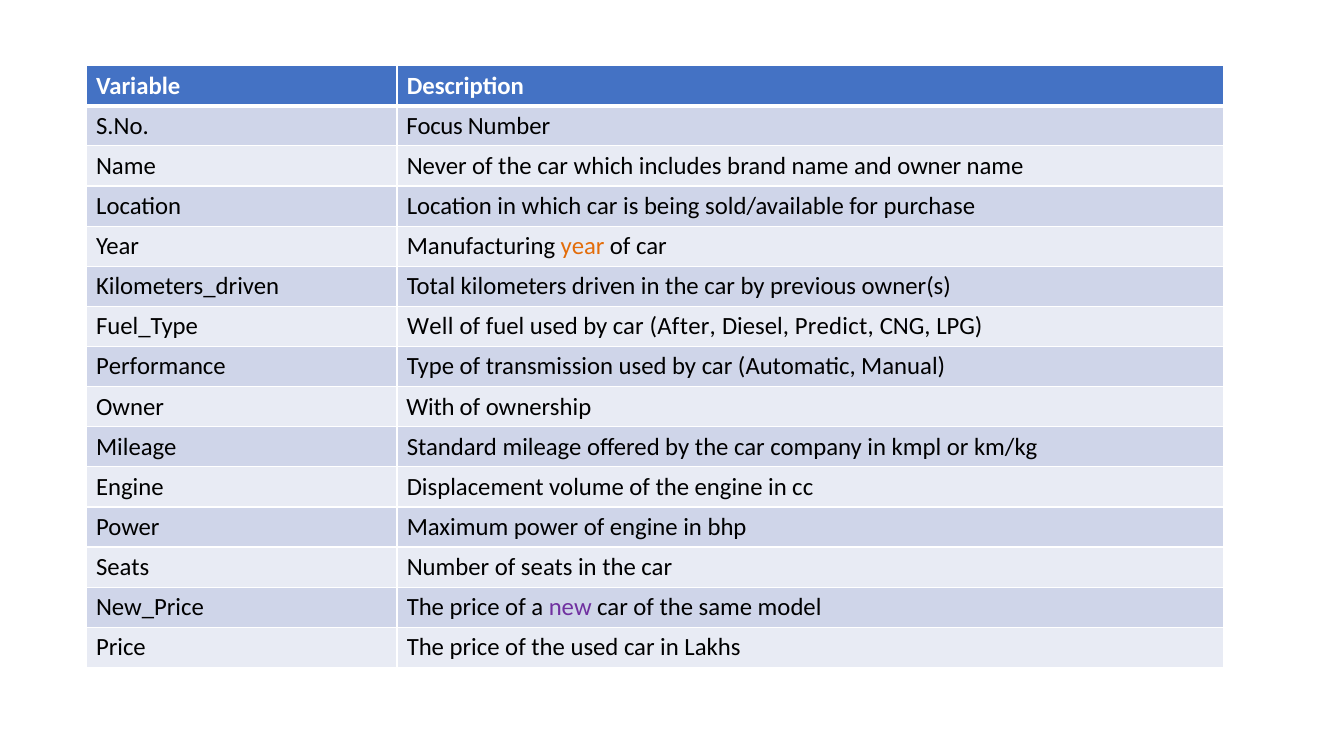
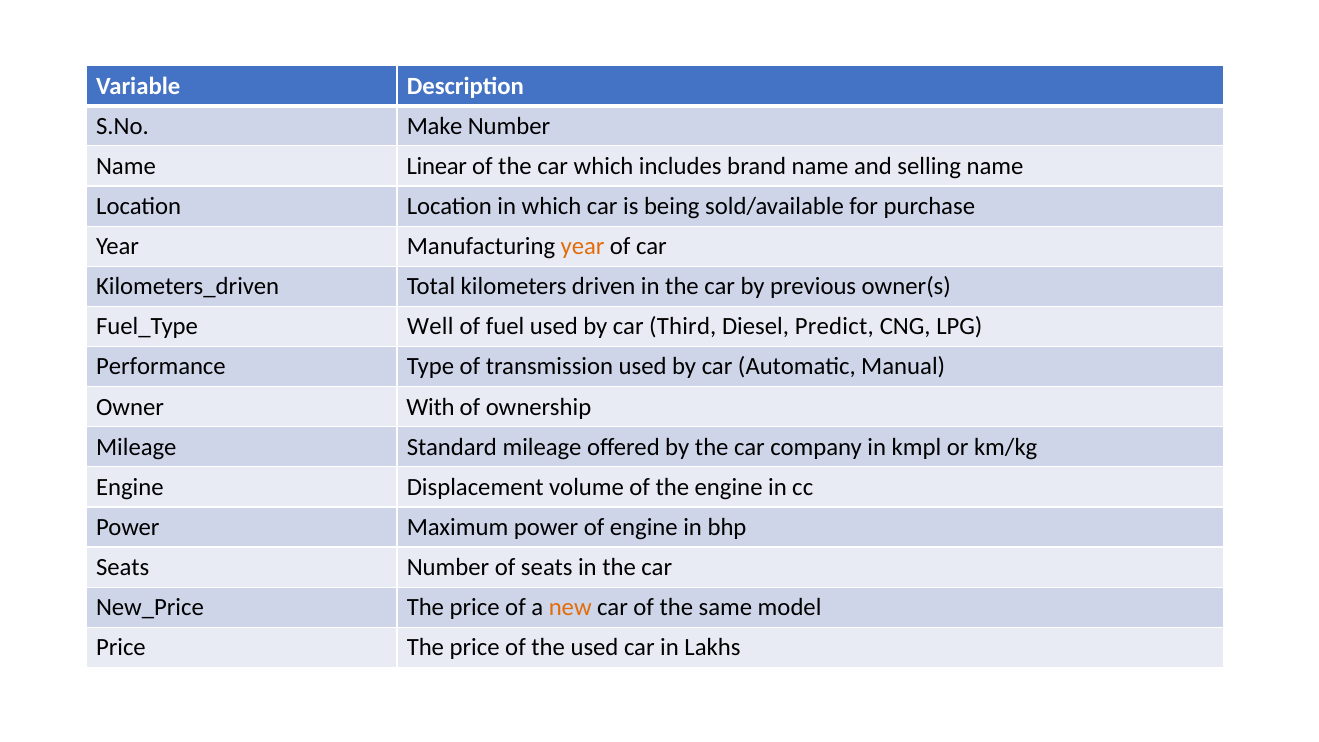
Focus: Focus -> Make (435, 126)
Never: Never -> Linear (437, 166)
and owner: owner -> selling (929, 166)
After: After -> Third (683, 327)
new colour: purple -> orange (570, 607)
